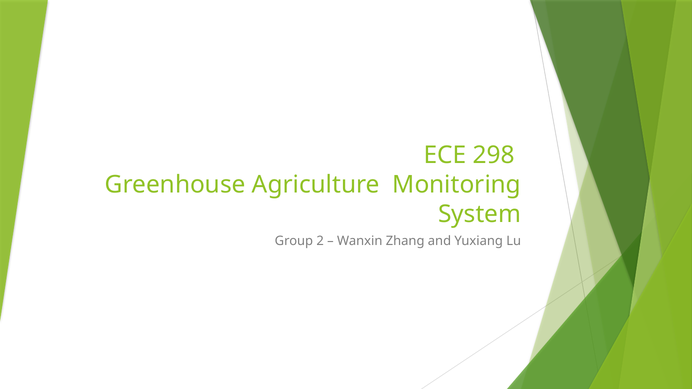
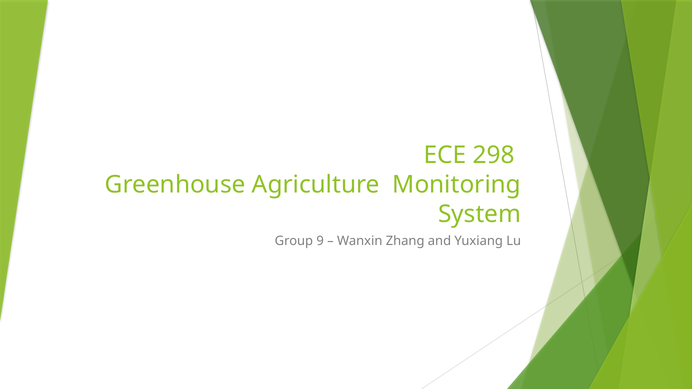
2: 2 -> 9 (320, 241)
